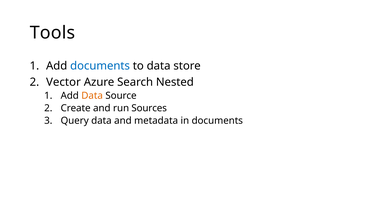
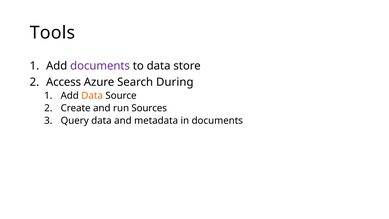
documents colour: blue -> purple (100, 66)
Vector: Vector -> Access (64, 82)
Nested: Nested -> During (175, 82)
